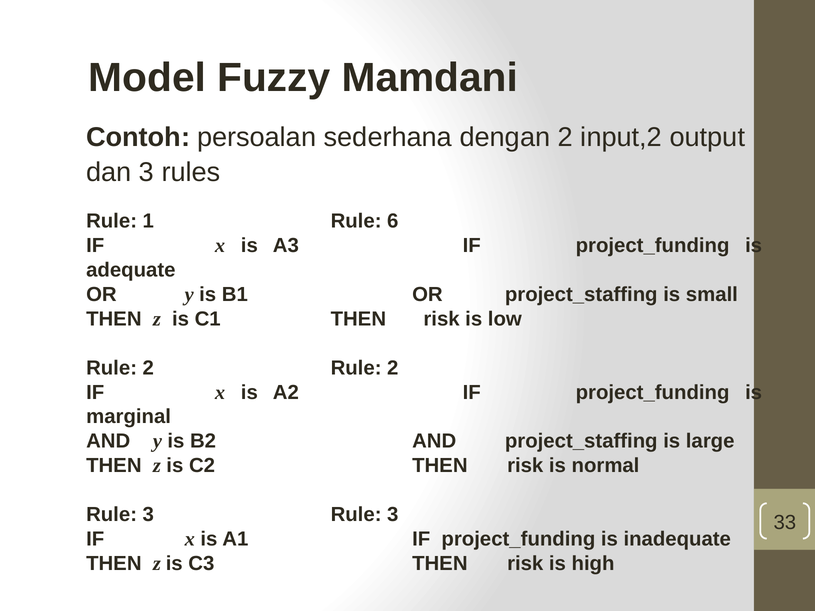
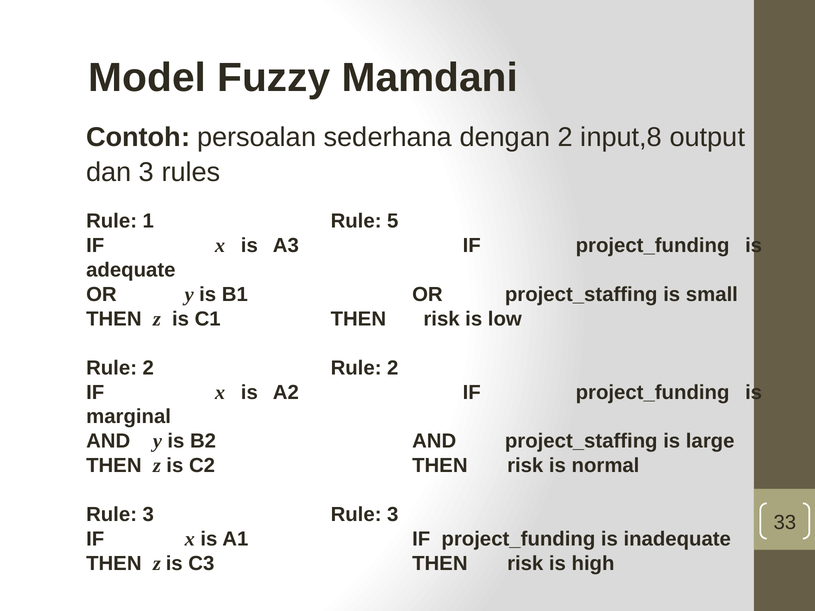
input,2: input,2 -> input,8 (621, 138)
6: 6 -> 5 (393, 221)
